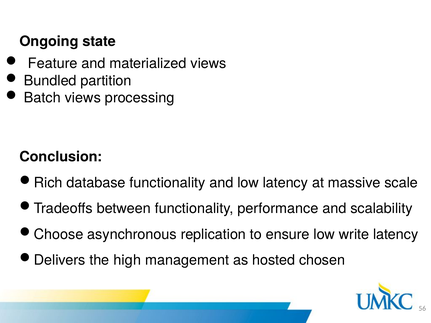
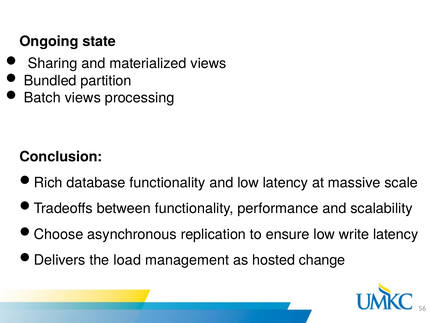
Feature: Feature -> Sharing (53, 63)
high: high -> load (127, 260)
chosen: chosen -> change (322, 260)
